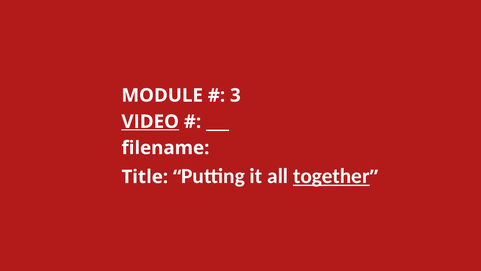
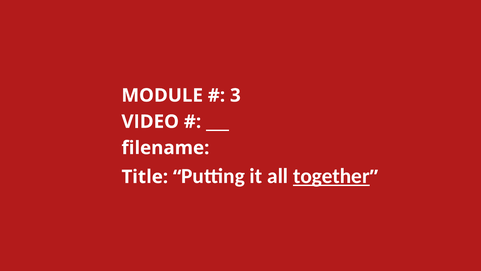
VIDEO underline: present -> none (150, 121)
